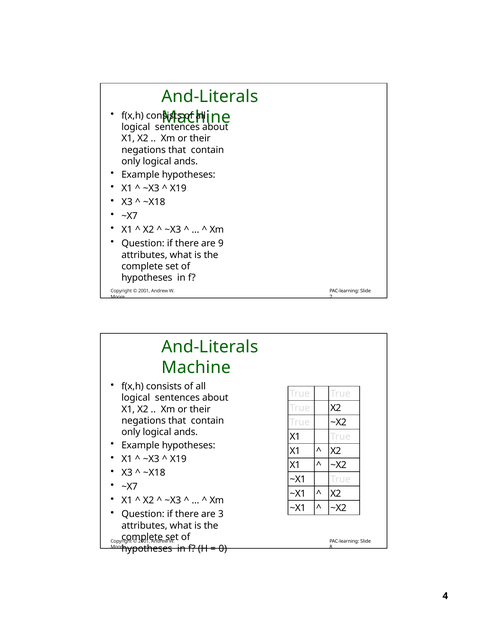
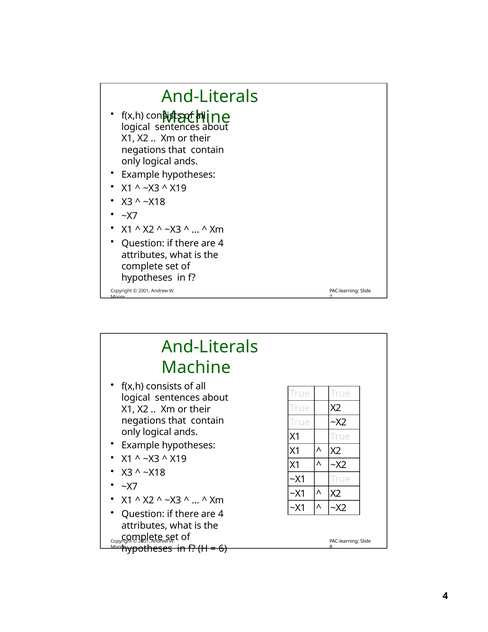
9: 9 -> 4 (221, 243)
3: 3 -> 4 (221, 514)
0: 0 -> 6 (223, 548)
